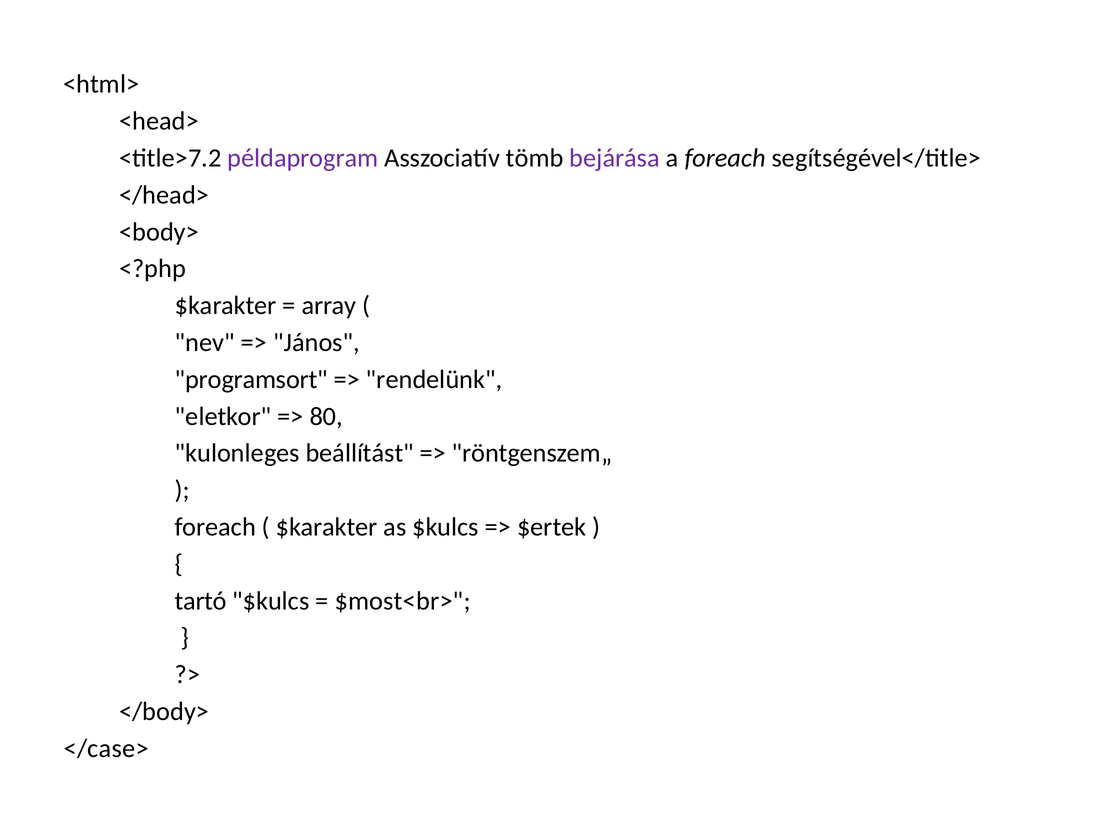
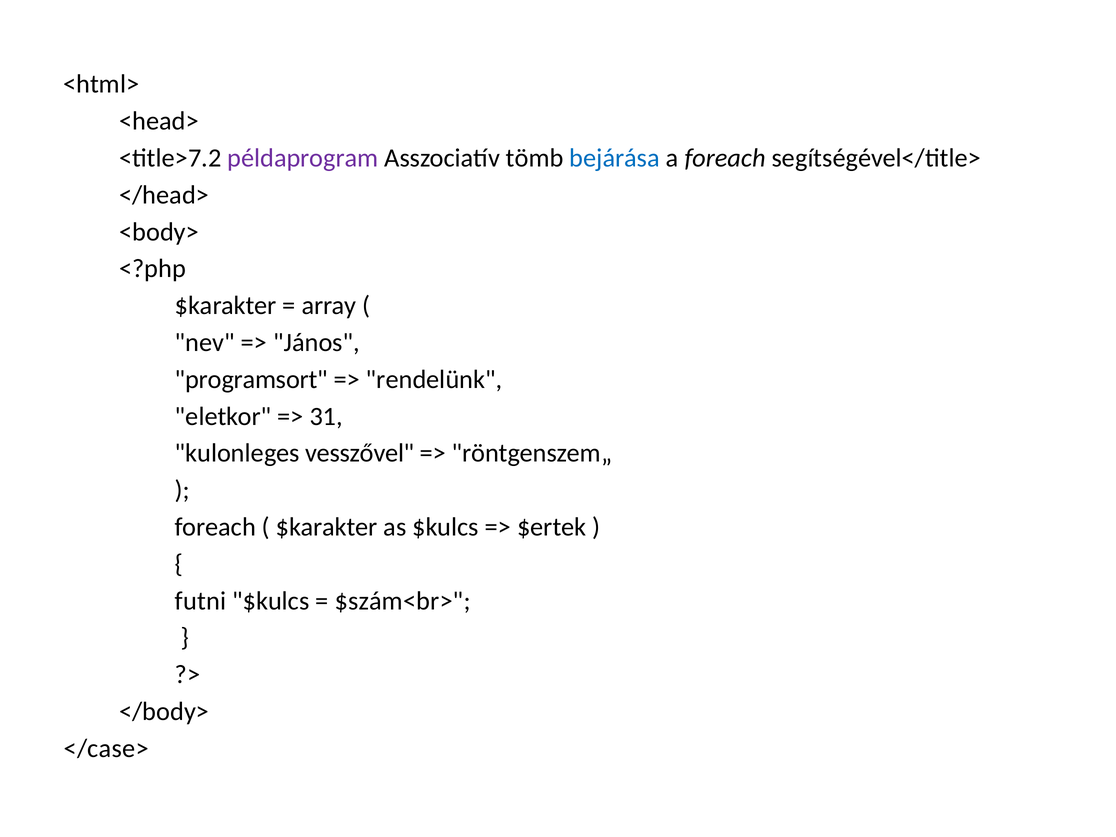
bejárása colour: purple -> blue (615, 158)
80: 80 -> 31 (326, 416)
beállítást: beállítást -> vesszővel (360, 453)
tartó: tartó -> futni (201, 601)
$most<br>: $most<br> -> $szám<br> (403, 601)
